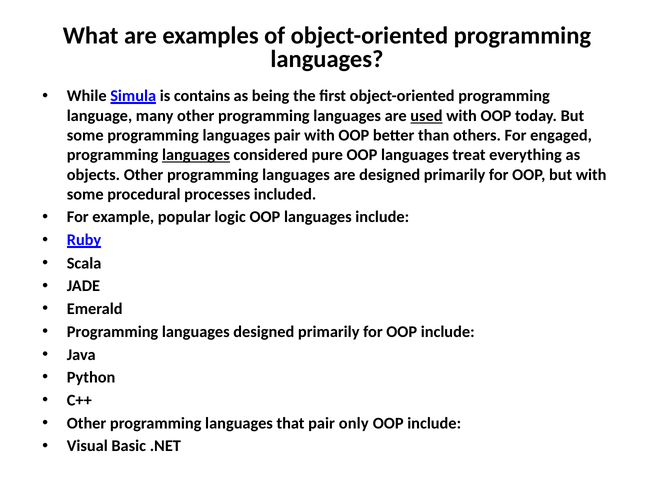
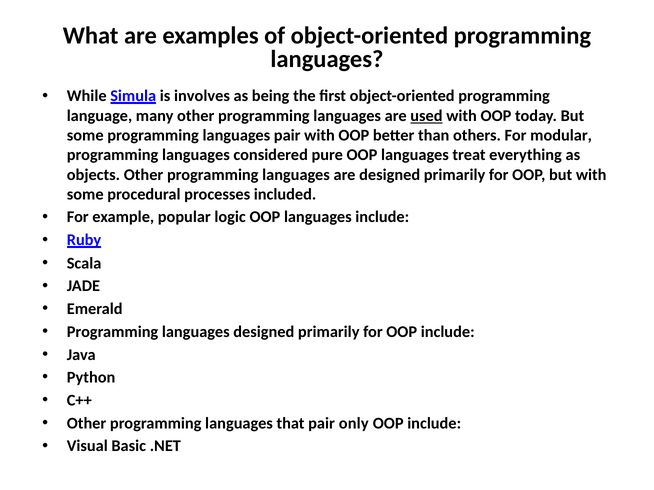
contains: contains -> involves (202, 96)
engaged: engaged -> modular (561, 136)
languages underline: present -> none (196, 155)
